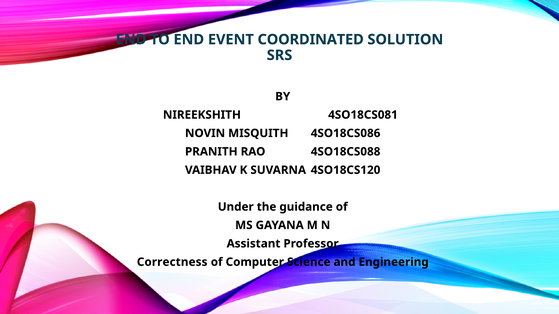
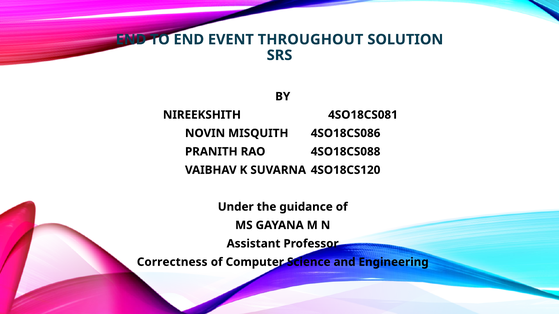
COORDINATED: COORDINATED -> THROUGHOUT (311, 40)
